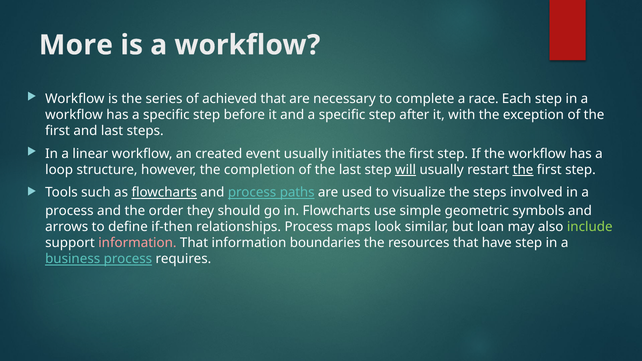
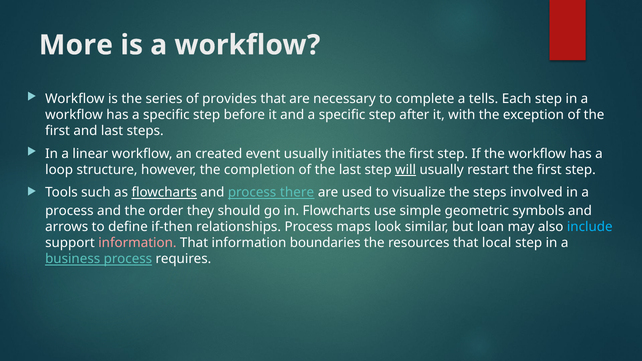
achieved: achieved -> provides (230, 99)
race: race -> tells (484, 99)
the underline: present -> none (523, 170)
paths: paths -> there (297, 193)
include colour: light green -> light blue (590, 227)
have: have -> local (497, 243)
